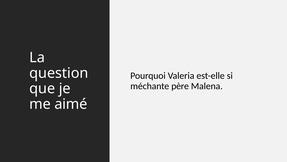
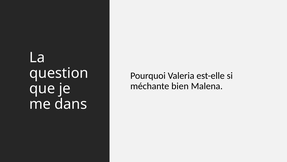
père: père -> bien (180, 86)
aimé: aimé -> dans (71, 104)
